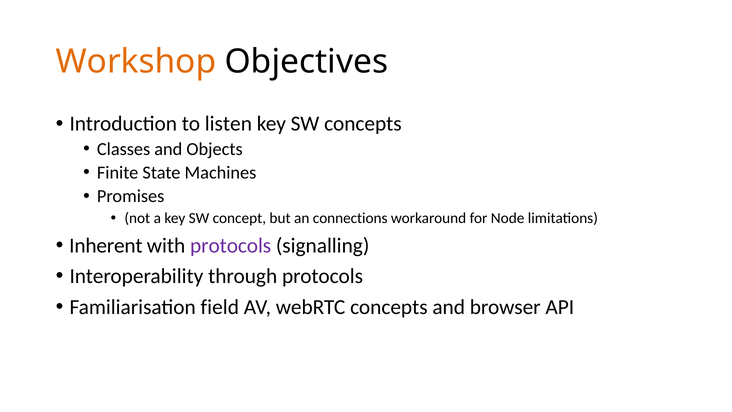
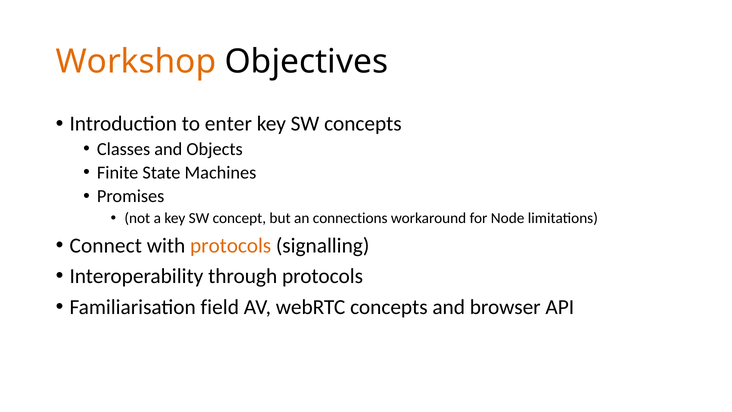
listen: listen -> enter (228, 124)
Inherent: Inherent -> Connect (106, 245)
protocols colour: purple -> orange (231, 245)
